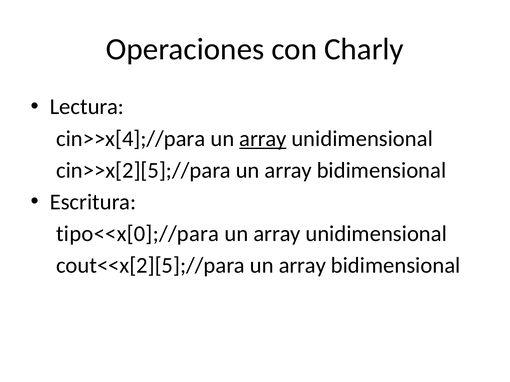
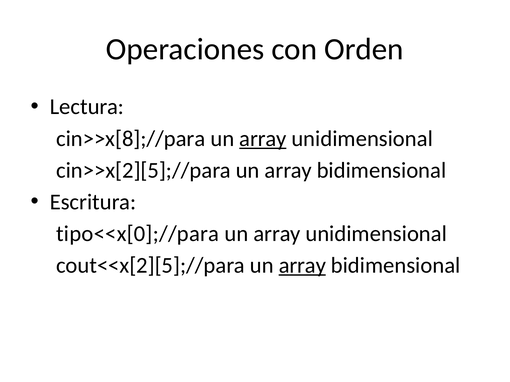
Charly: Charly -> Orden (364, 49)
cin>>x[4];//para: cin>>x[4];//para -> cin>>x[8];//para (131, 139)
array underline: none -> present (302, 266)
